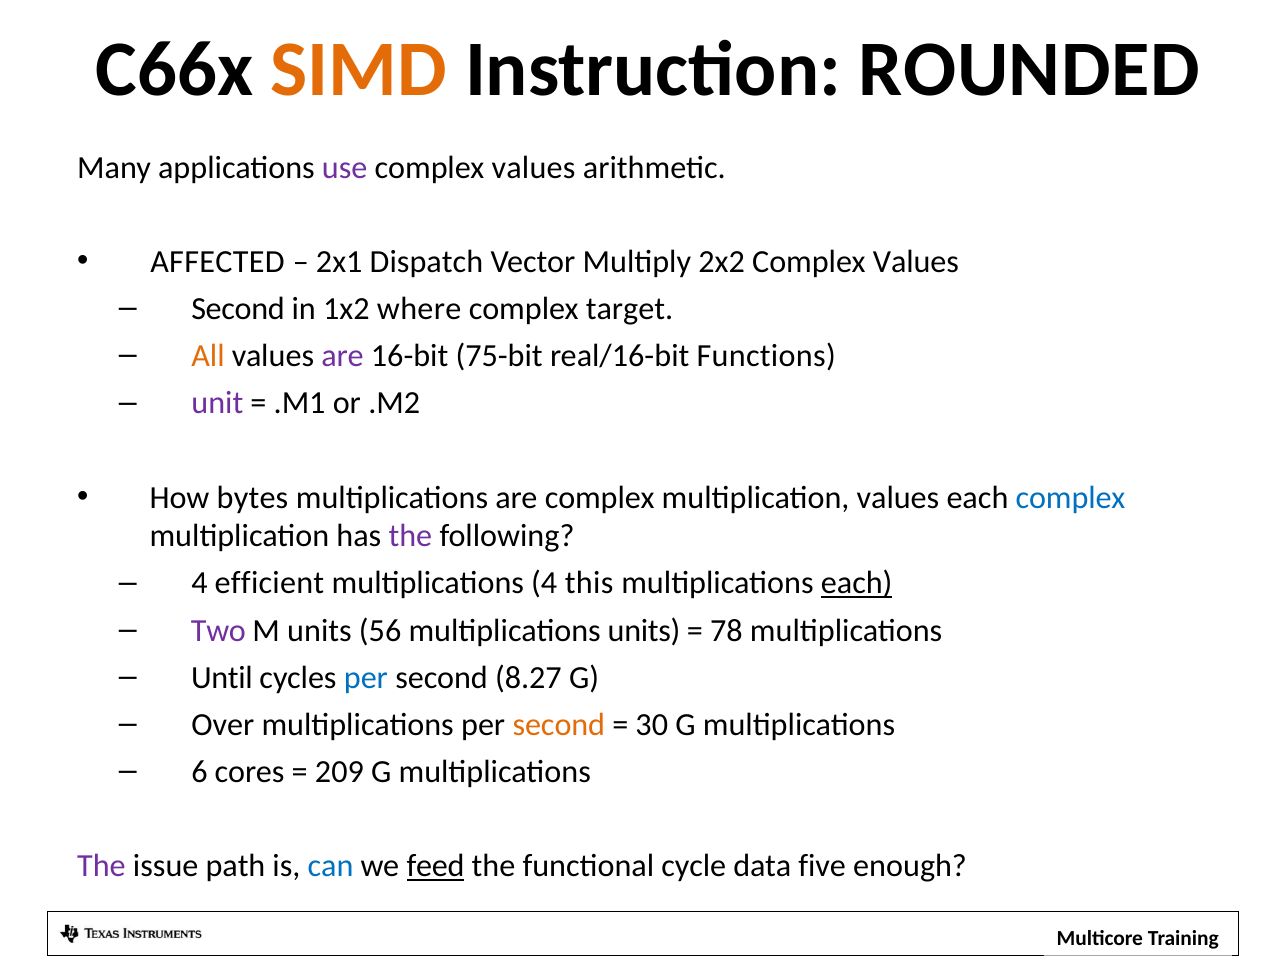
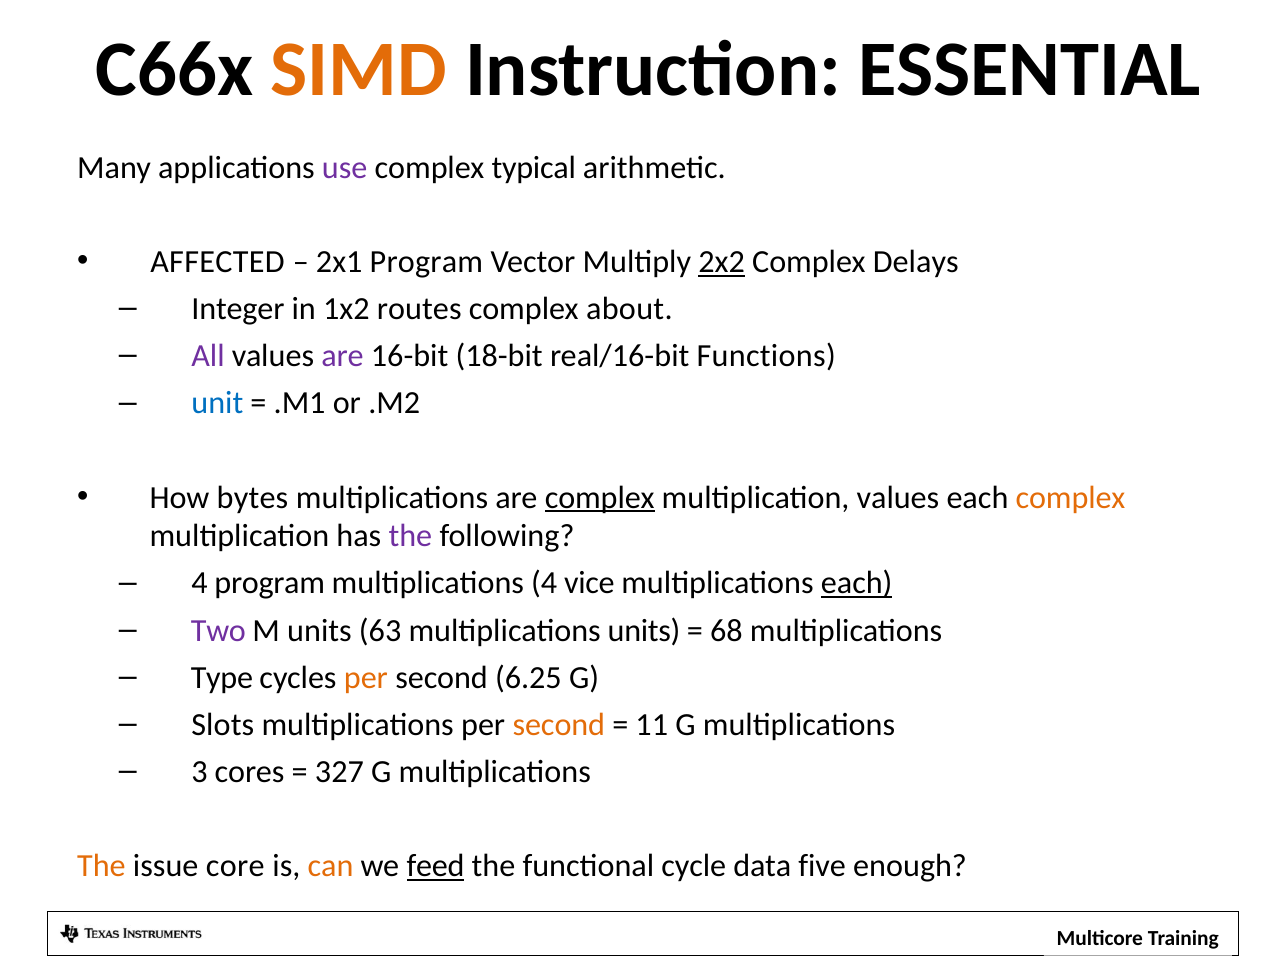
ROUNDED: ROUNDED -> ESSENTIAL (1030, 70)
values: values -> typical (534, 167)
2x1 Dispatch: Dispatch -> Program (426, 262)
2x2 underline: none -> present (722, 262)
Values: Values -> Delays (916, 262)
Second: Second -> Integer (238, 309)
where: where -> routes (419, 309)
target: target -> about (629, 309)
All colour: orange -> purple (208, 356)
75-bit: 75-bit -> 18-bit (499, 356)
unit colour: purple -> blue (217, 403)
complex underline: none -> present (600, 498)
complex colour: blue -> orange (1070, 498)
4 efficient: efficient -> program (270, 583)
this: this -> vice (589, 583)
56: 56 -> 63 (380, 631)
78: 78 -> 68 (726, 631)
Until: Until -> Type (222, 678)
per colour: blue -> orange (366, 678)
8.27: 8.27 -> 6.25 (528, 678)
Over: Over -> Slots (223, 725)
30: 30 -> 11 (652, 725)
6: 6 -> 3 (200, 772)
209: 209 -> 327 (339, 772)
The colour: purple -> orange (101, 866)
path: path -> core (235, 866)
can colour: blue -> orange (331, 866)
